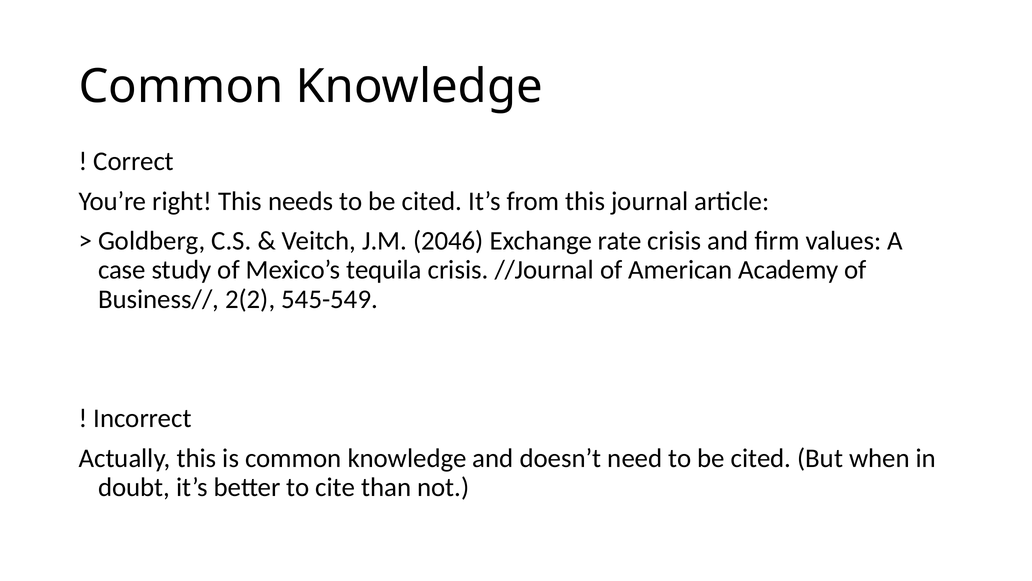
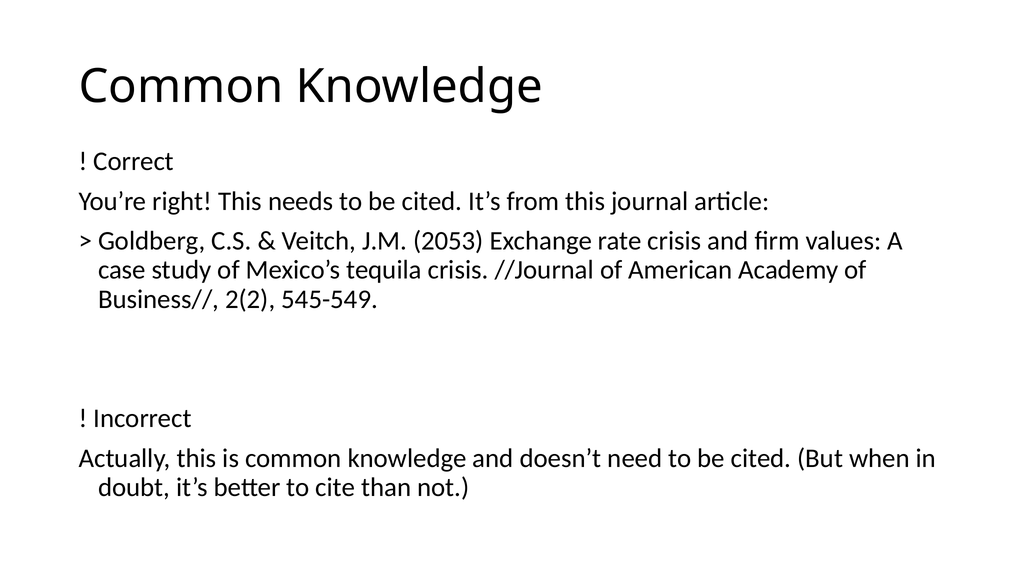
2046: 2046 -> 2053 (448, 241)
